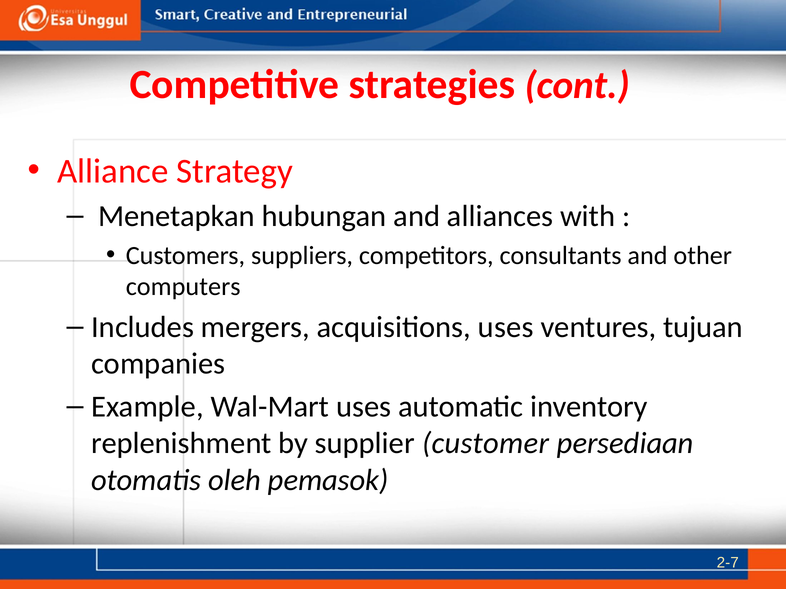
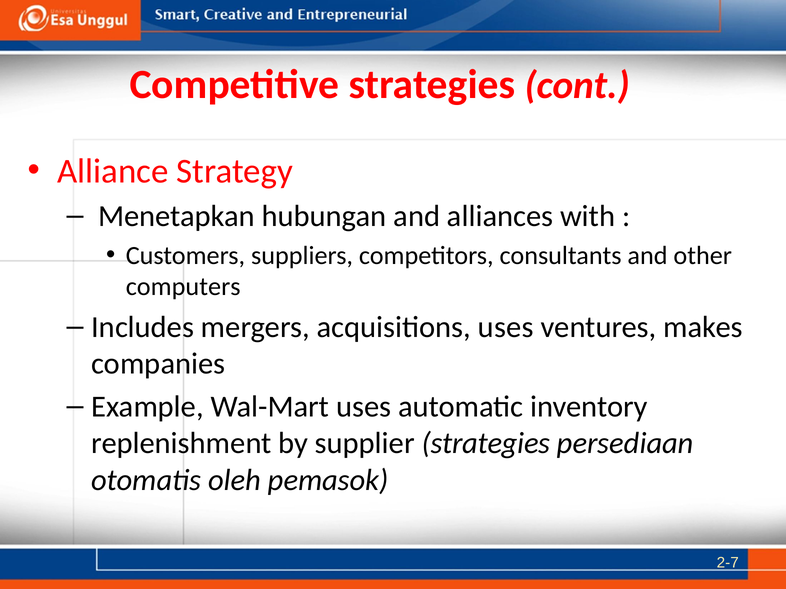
tujuan: tujuan -> makes (703, 328)
supplier customer: customer -> strategies (486, 444)
